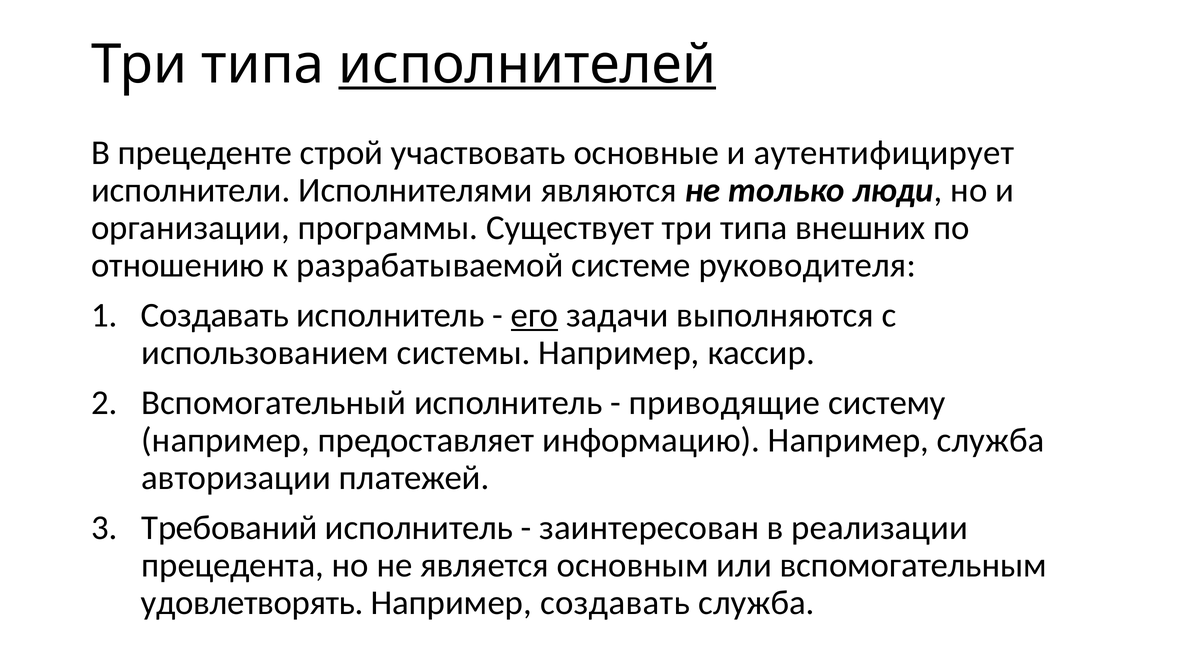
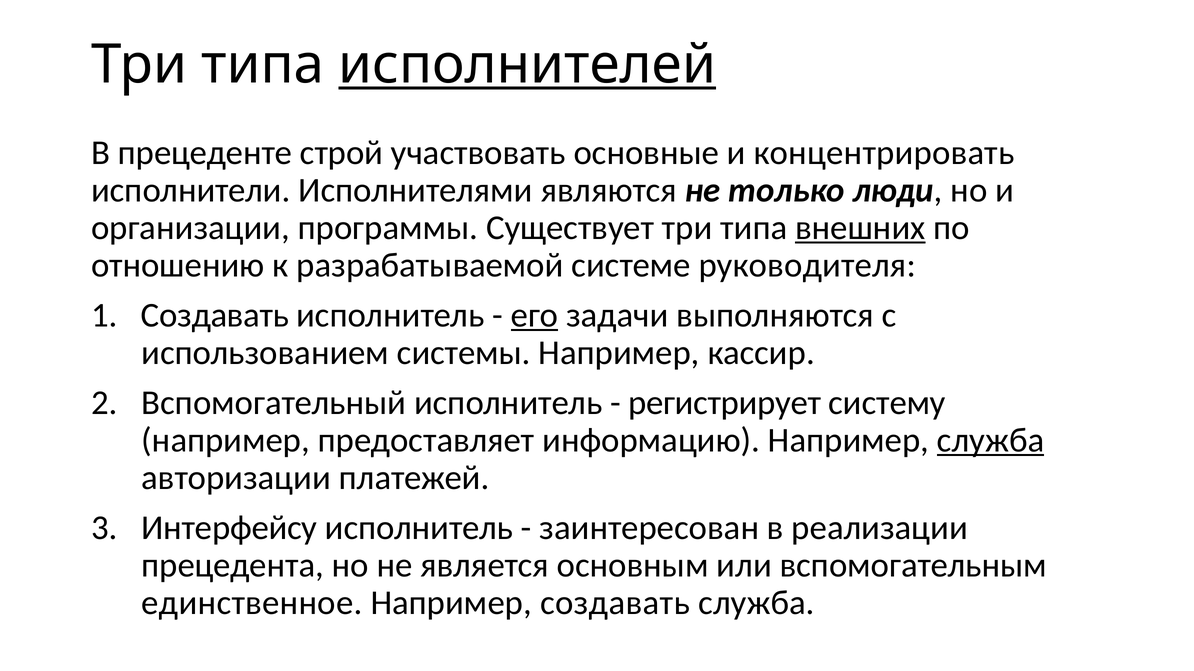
аутентифицирует: аутентифицирует -> концентрировать (884, 153)
внешних underline: none -> present (860, 228)
приводящие: приводящие -> регистрирует (725, 403)
служба underline: none -> present (991, 441)
Требований: Требований -> Интерфейсу (229, 528)
удовлетворять: удовлетворять -> единственное (252, 603)
